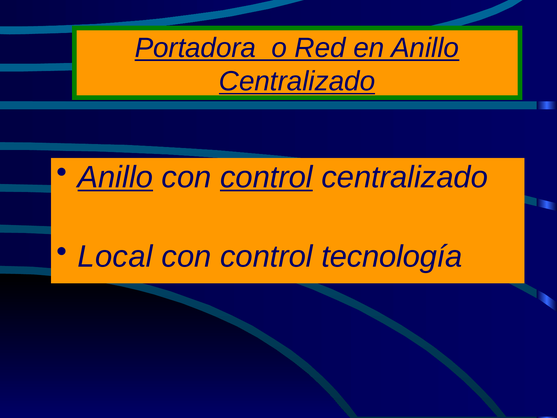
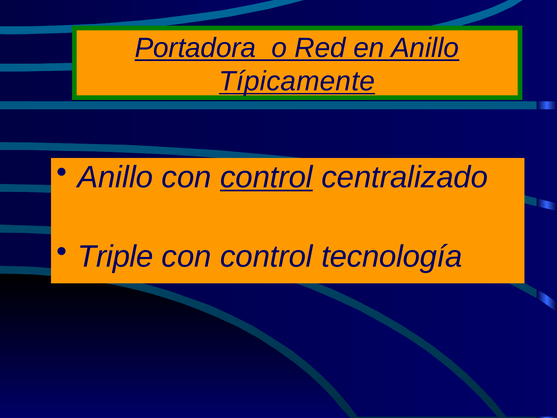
Centralizado: Centralizado -> Típicamente (297, 81)
Anillo underline: present -> none (115, 177)
Local: Local -> Triple (115, 256)
